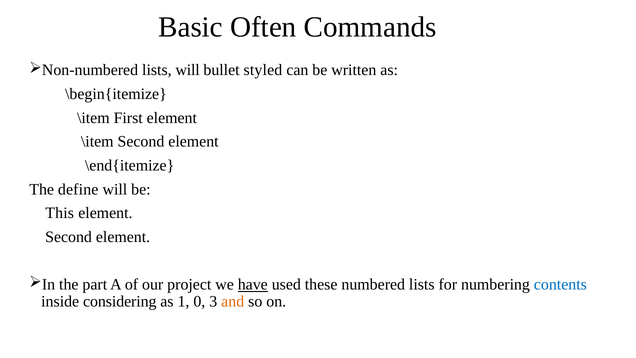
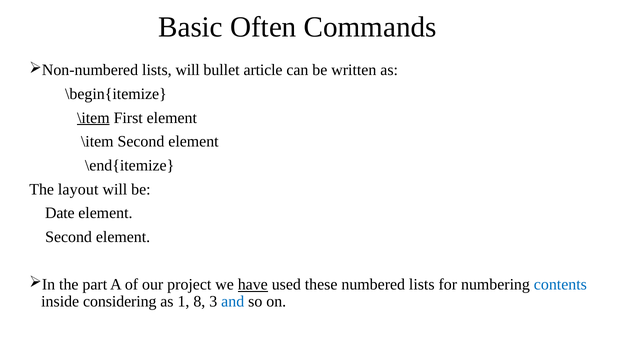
styled: styled -> article (263, 70)
\item underline: none -> present (93, 118)
define: define -> layout (78, 189)
This: This -> Date (60, 213)
0: 0 -> 8 (199, 301)
and colour: orange -> blue (233, 301)
